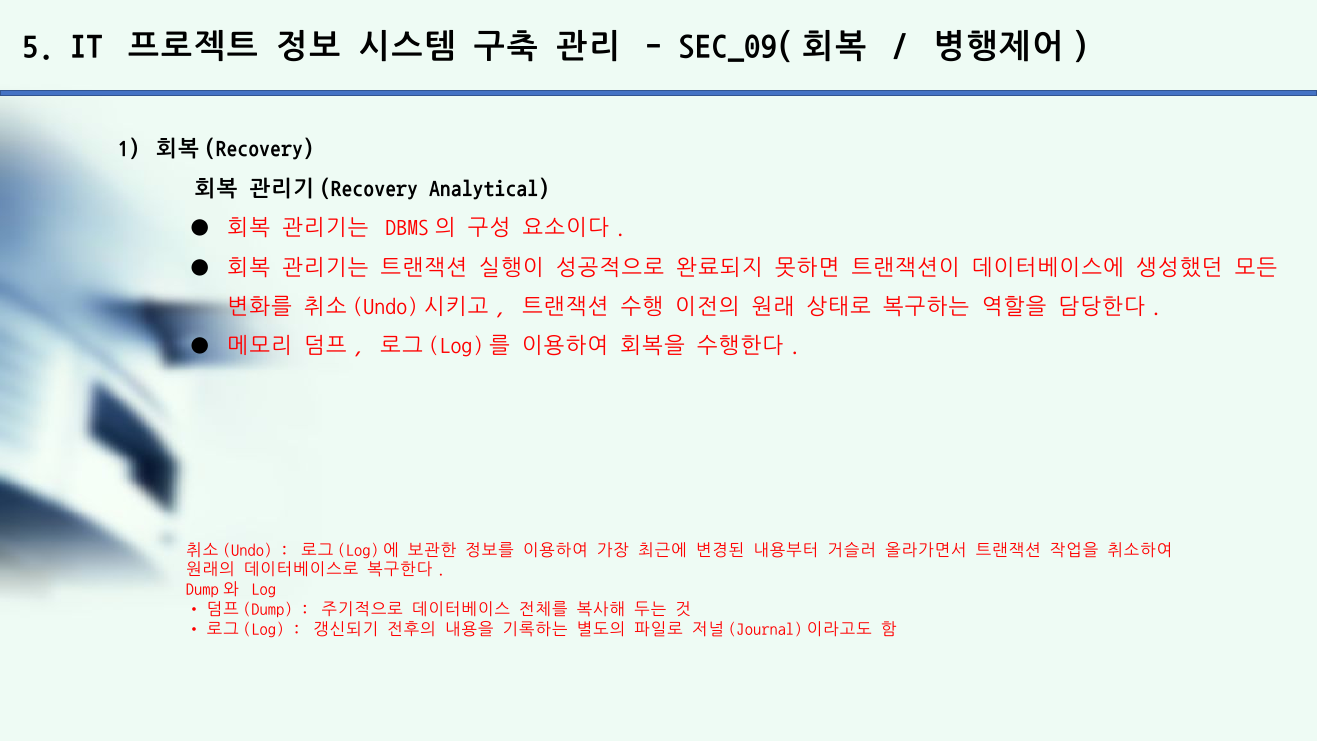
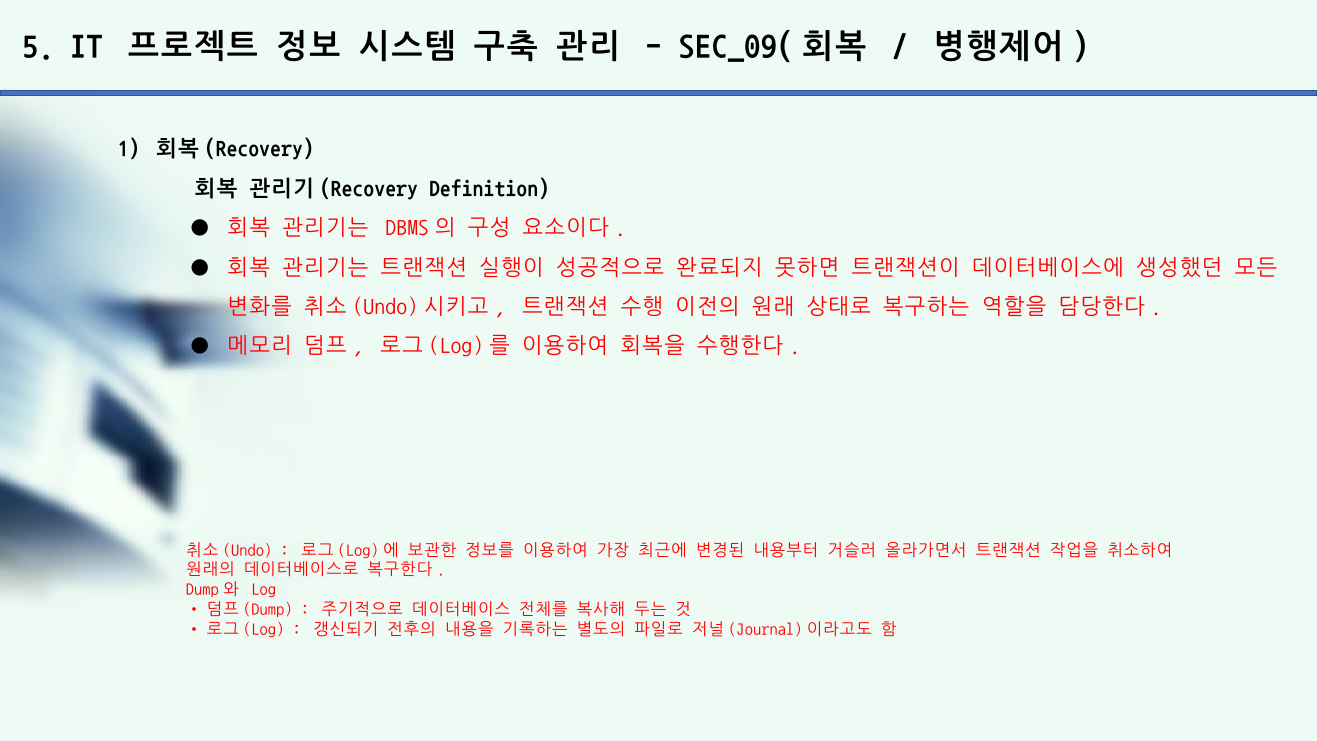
Analytical: Analytical -> Definition (489, 188)
